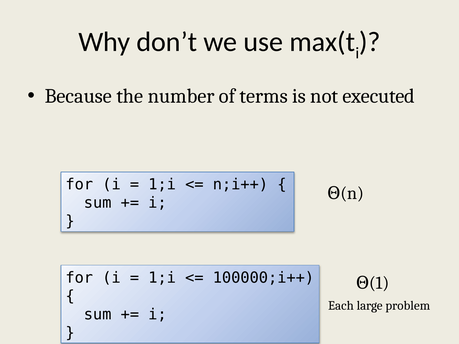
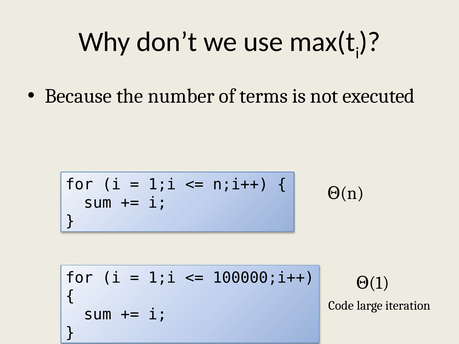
Each: Each -> Code (341, 306)
problem: problem -> iteration (408, 306)
